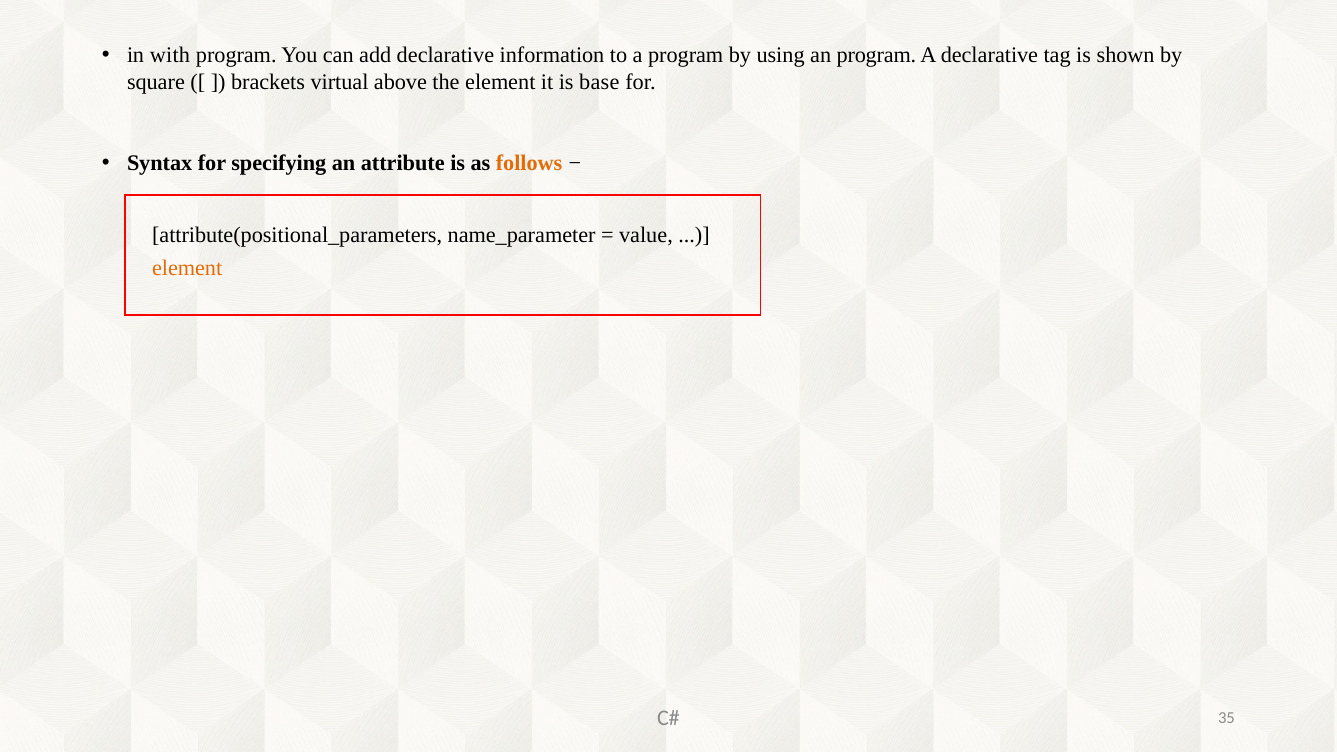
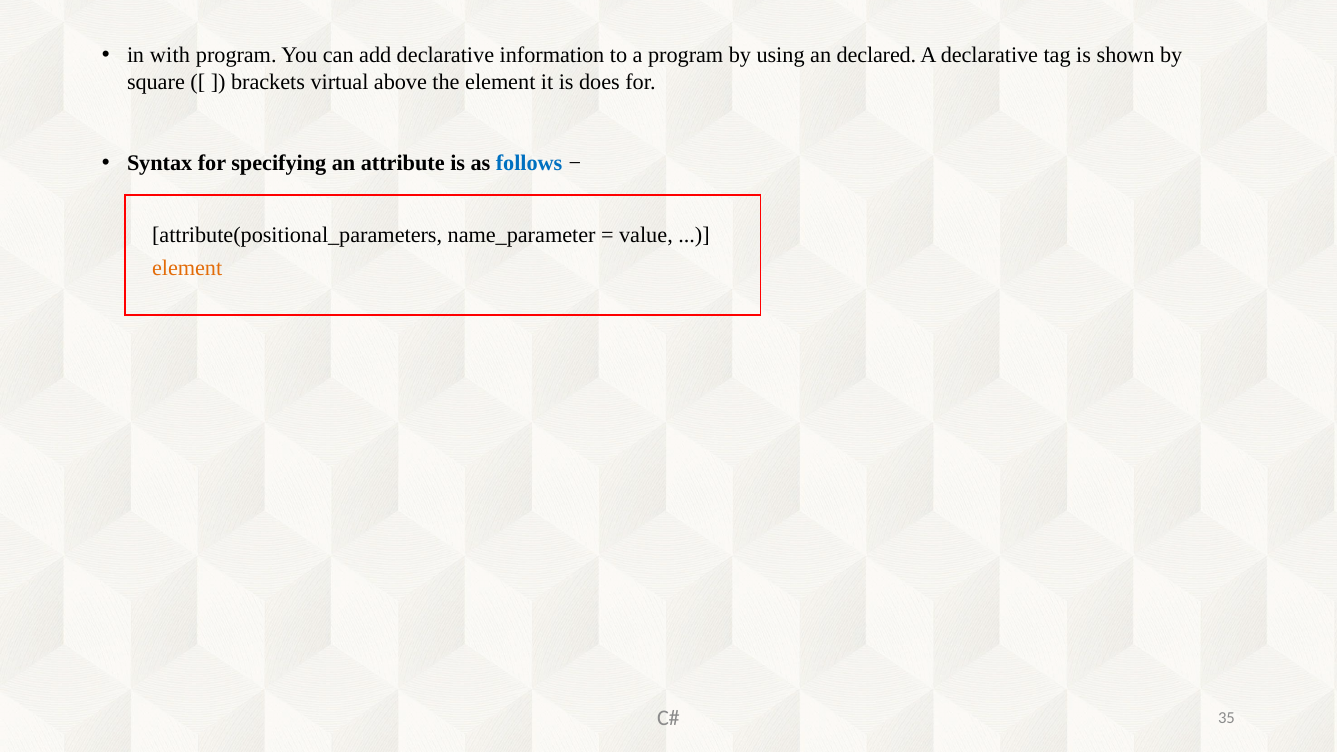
an program: program -> declared (876, 55)
base: base -> does (599, 82)
follows colour: orange -> blue (529, 163)
